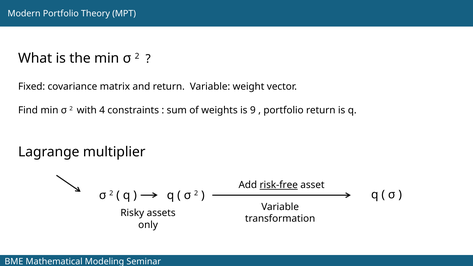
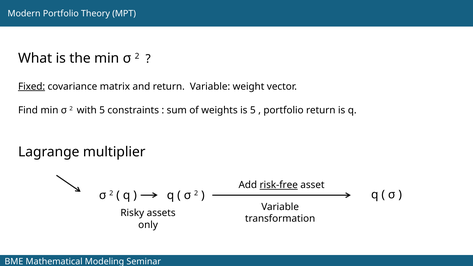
Fixed underline: none -> present (32, 86)
with 4: 4 -> 5 (102, 110)
is 9: 9 -> 5 (253, 110)
